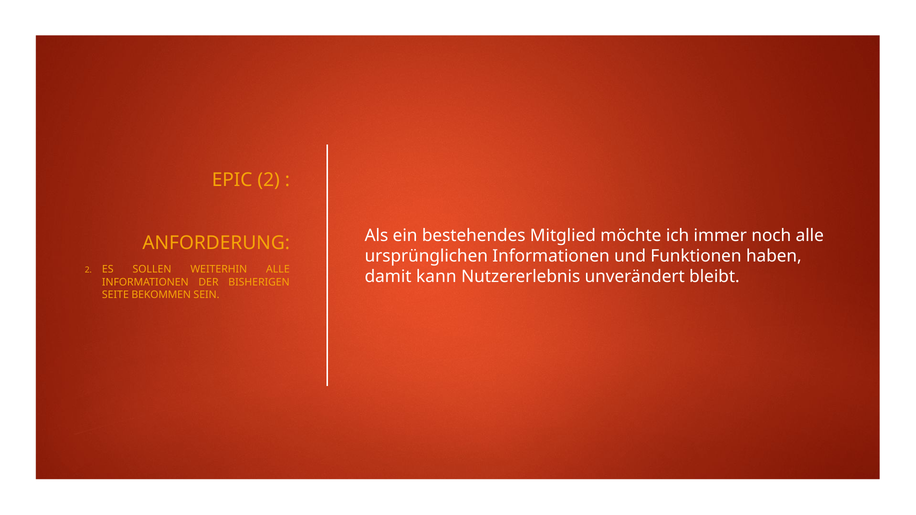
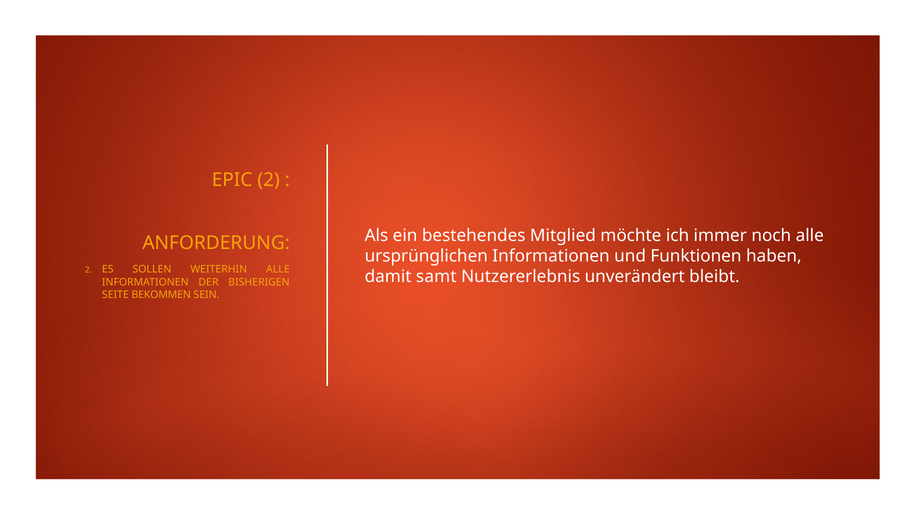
kann: kann -> samt (436, 277)
